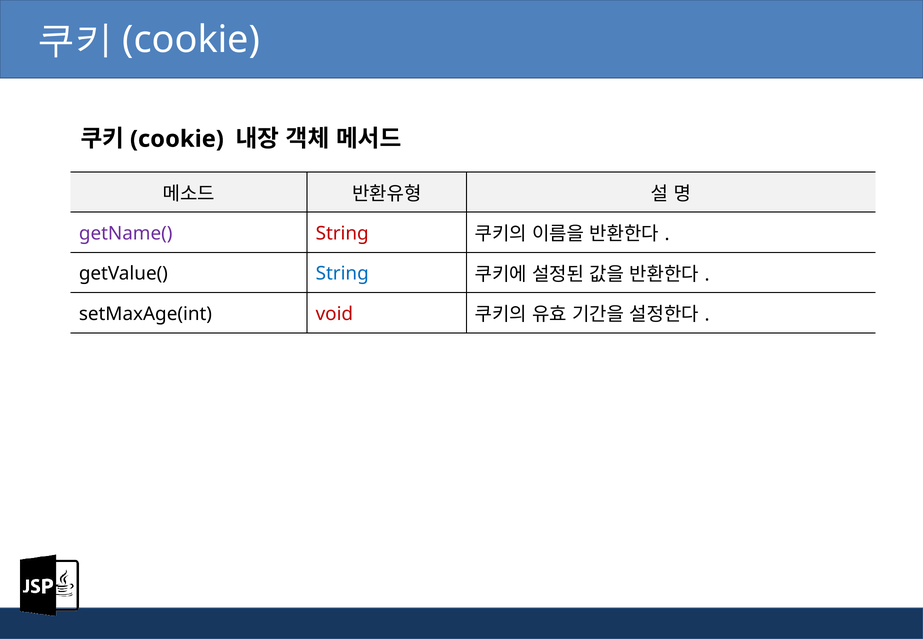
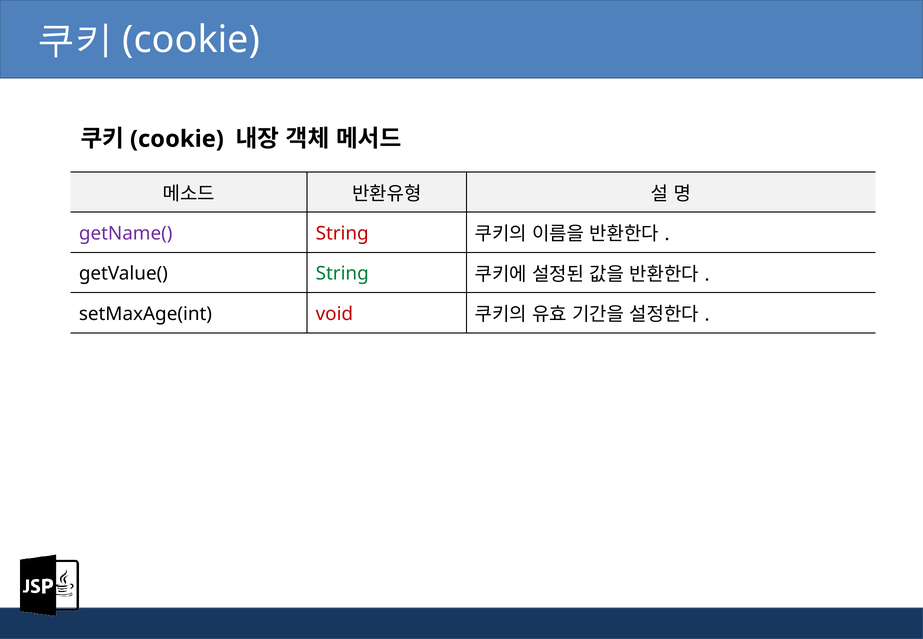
String colour: blue -> green (342, 274)
